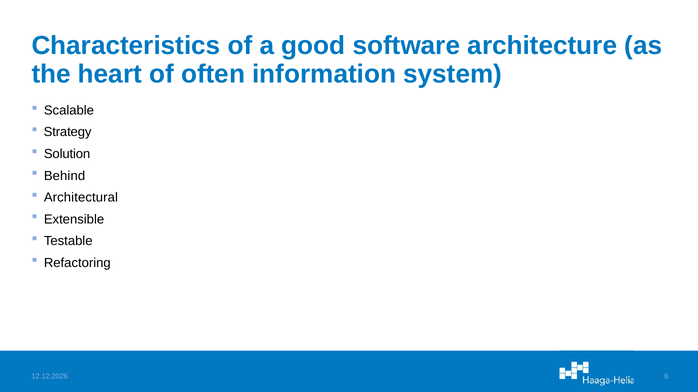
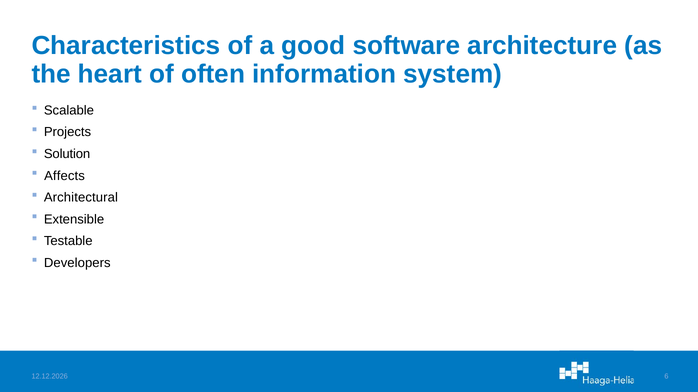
Strategy: Strategy -> Projects (68, 132)
Behind: Behind -> Affects (65, 176)
Refactoring: Refactoring -> Developers (77, 263)
